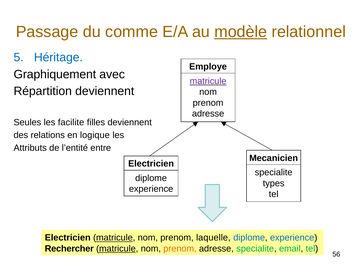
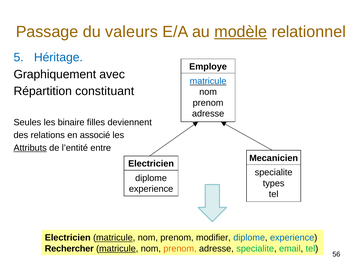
comme: comme -> valeurs (132, 32)
matricule colour: purple -> blue (208, 81)
Répartition deviennent: deviennent -> constituant (105, 91)
facilite: facilite -> binaire (71, 122)
logique: logique -> associé (95, 135)
Attributs underline: none -> present (30, 148)
laquelle: laquelle -> modifier (213, 237)
